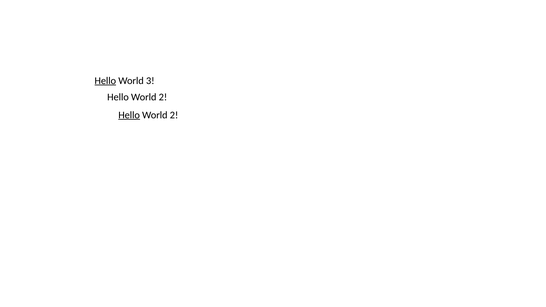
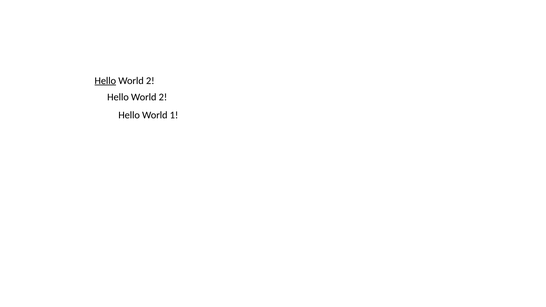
3: 3 -> 2 (150, 81)
Hello underline: present -> none (129, 115)
2: 2 -> 1 (174, 115)
